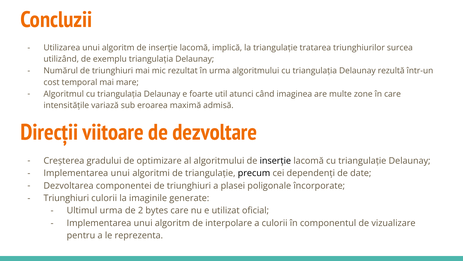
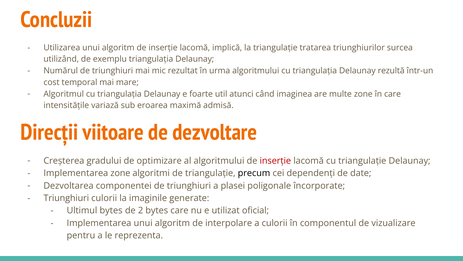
inserție colour: black -> red (275, 160)
unui: unui -> zone (120, 173)
Ultimul urma: urma -> bytes (111, 210)
